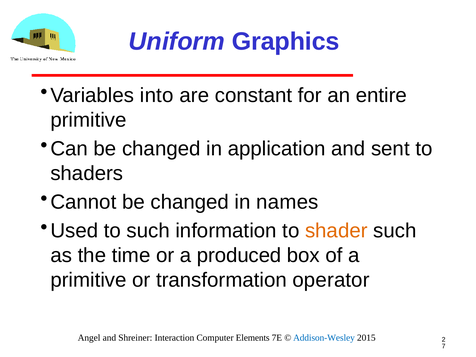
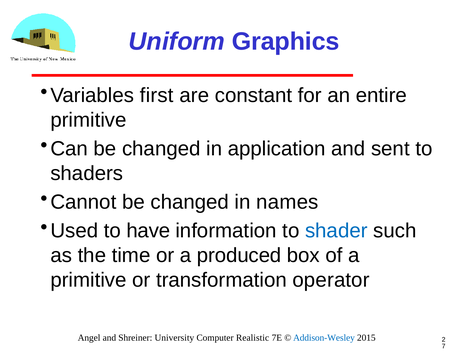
into: into -> first (157, 95)
to such: such -> have (148, 231)
shader colour: orange -> blue (336, 231)
Interaction: Interaction -> University (174, 338)
Elements: Elements -> Realistic (253, 338)
